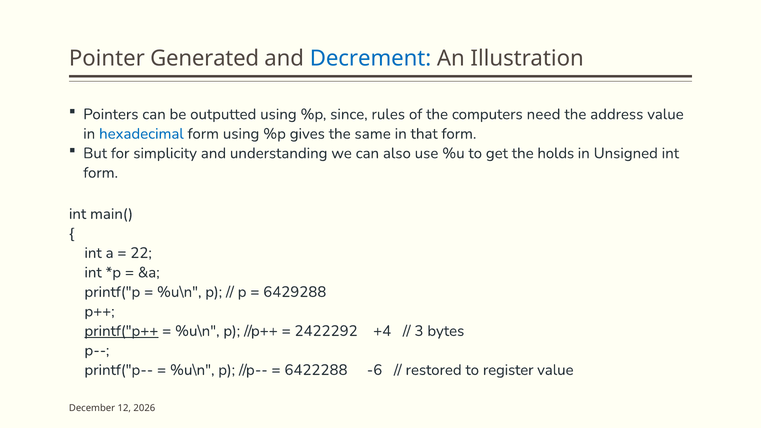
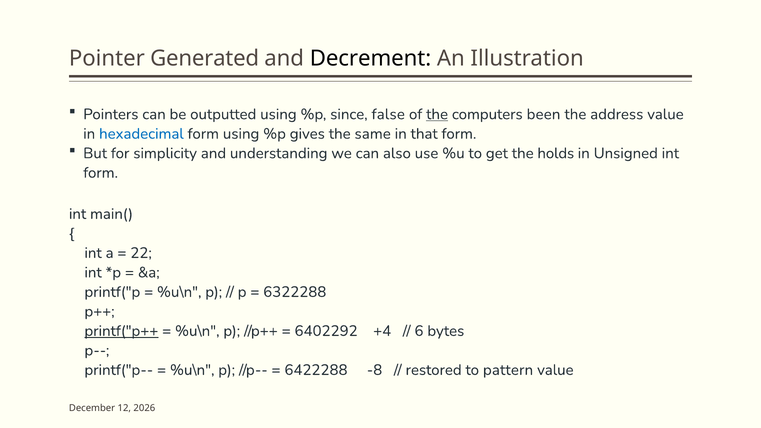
Decrement colour: blue -> black (370, 58)
rules: rules -> false (388, 114)
the underline: none -> present (437, 114)
need: need -> been (544, 114)
6429288: 6429288 -> 6322288 (295, 292)
2422292: 2422292 -> 6402292 (326, 331)
3: 3 -> 6 (419, 331)
-6: -6 -> -8 (375, 370)
register: register -> pattern (508, 370)
